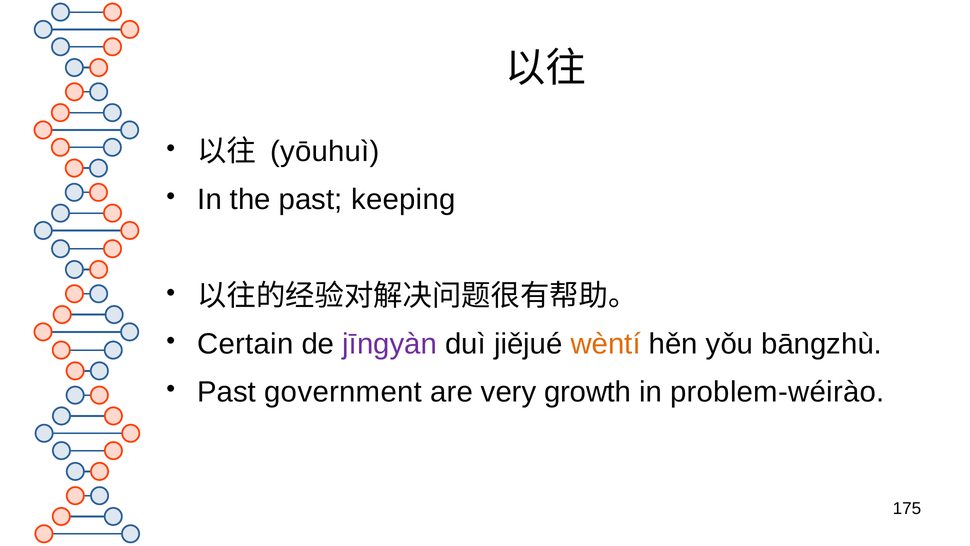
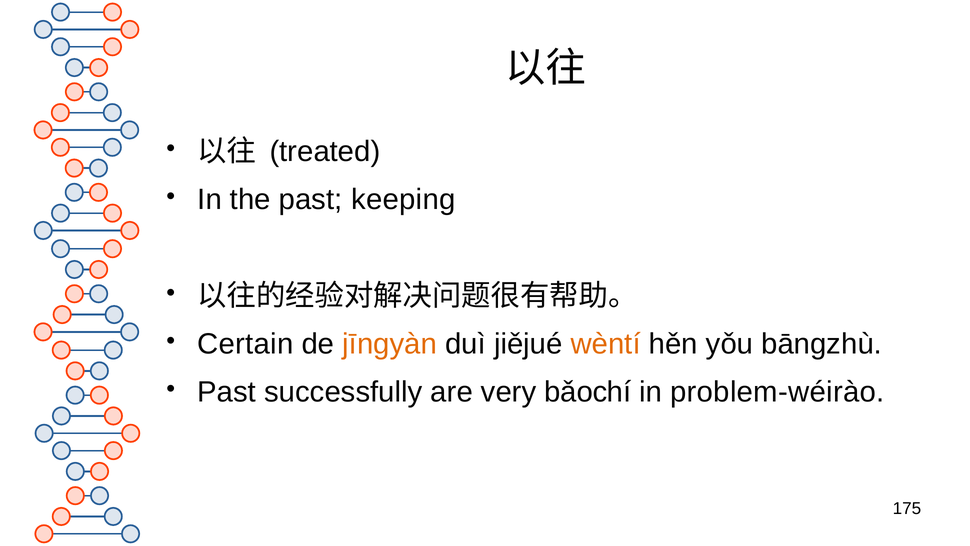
yōuhuì: yōuhuì -> treated (325, 151)
jīngyàn colour: purple -> orange (390, 344)
government: government -> successfully (343, 392)
growth: growth -> bǎochí (588, 392)
